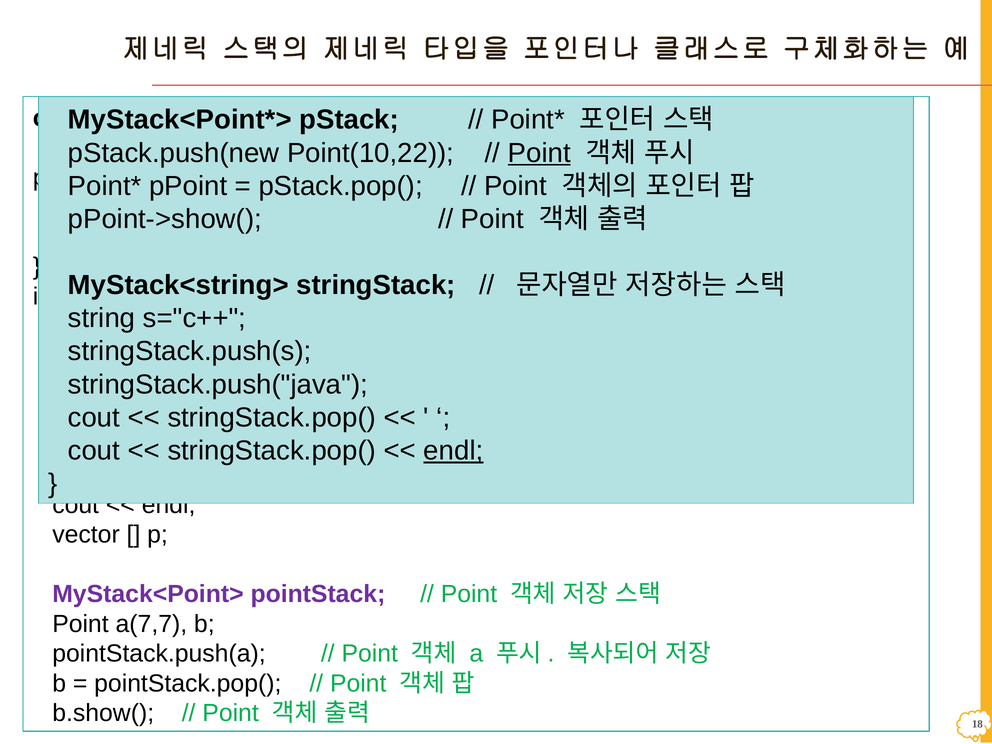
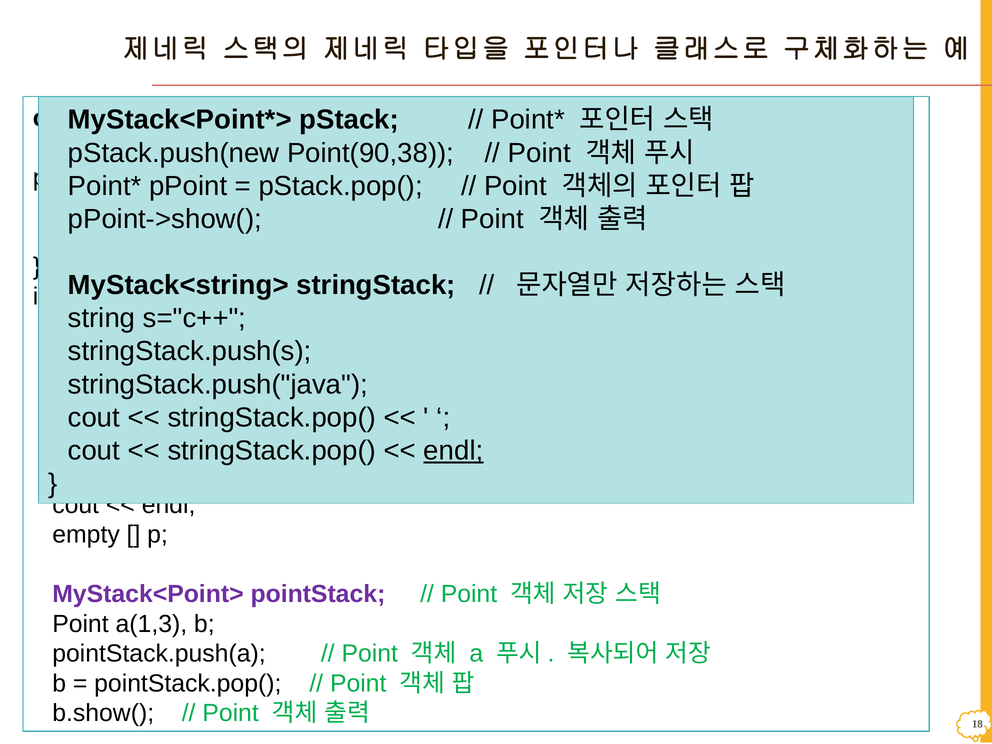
Point(10,22: Point(10,22 -> Point(90,38 (371, 153)
Point underline: present -> none (539, 153)
vector: vector -> empty (86, 535)
a(7,7: a(7,7 -> a(1,3 (151, 624)
